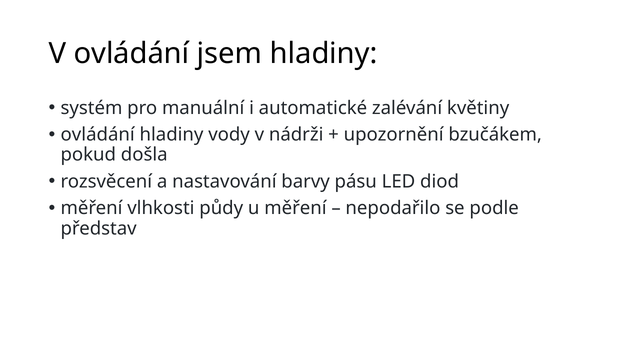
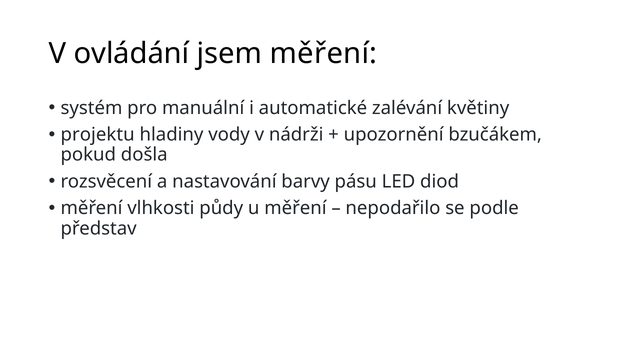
jsem hladiny: hladiny -> měření (324, 54)
ovládání: ovládání -> projektu (98, 135)
